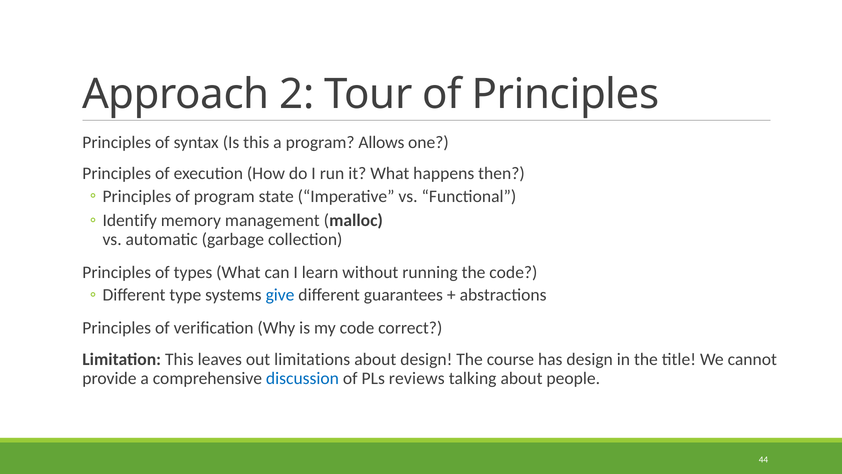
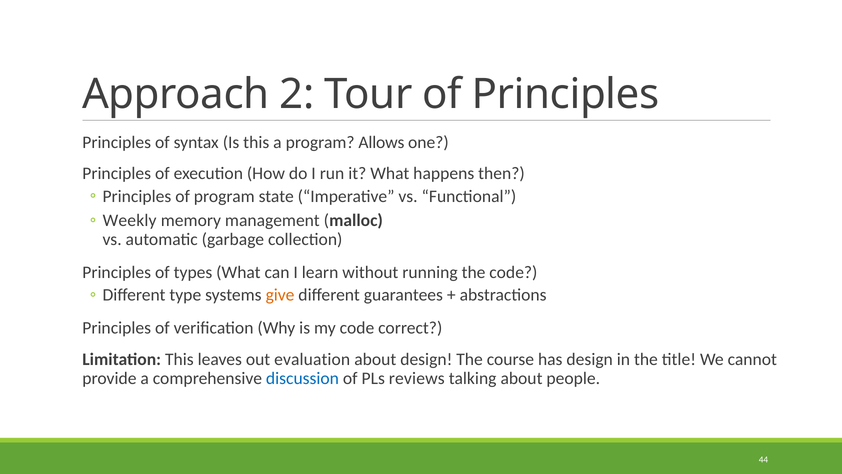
Identify: Identify -> Weekly (130, 220)
give colour: blue -> orange (280, 295)
limitations: limitations -> evaluation (312, 359)
